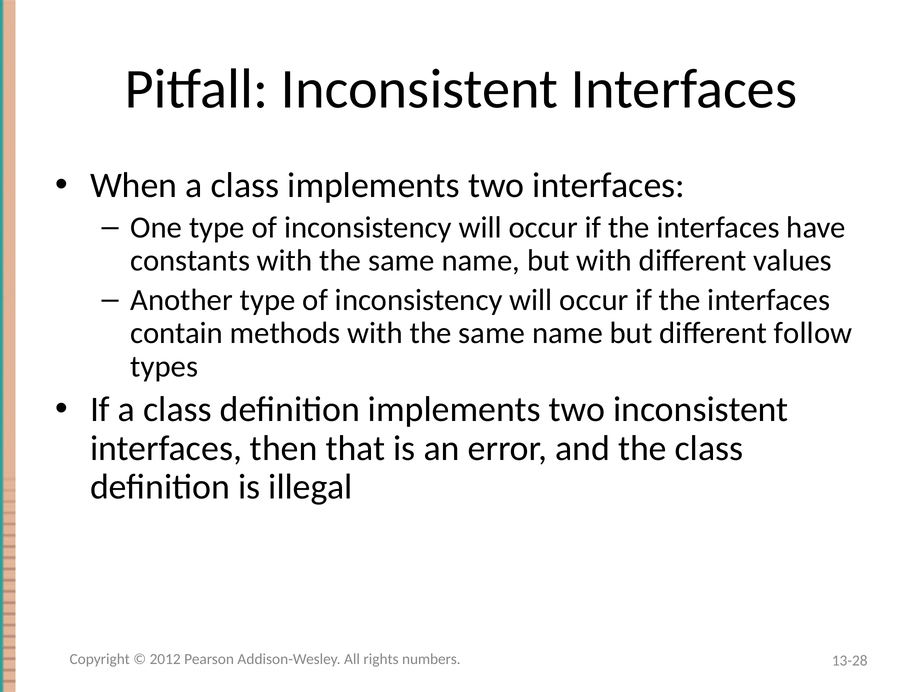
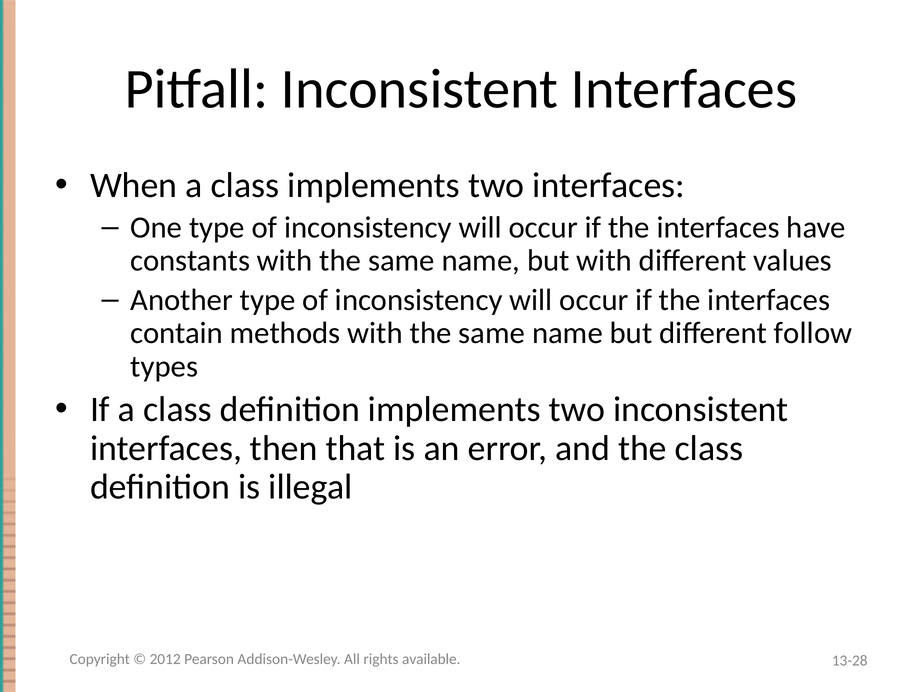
numbers: numbers -> available (431, 659)
